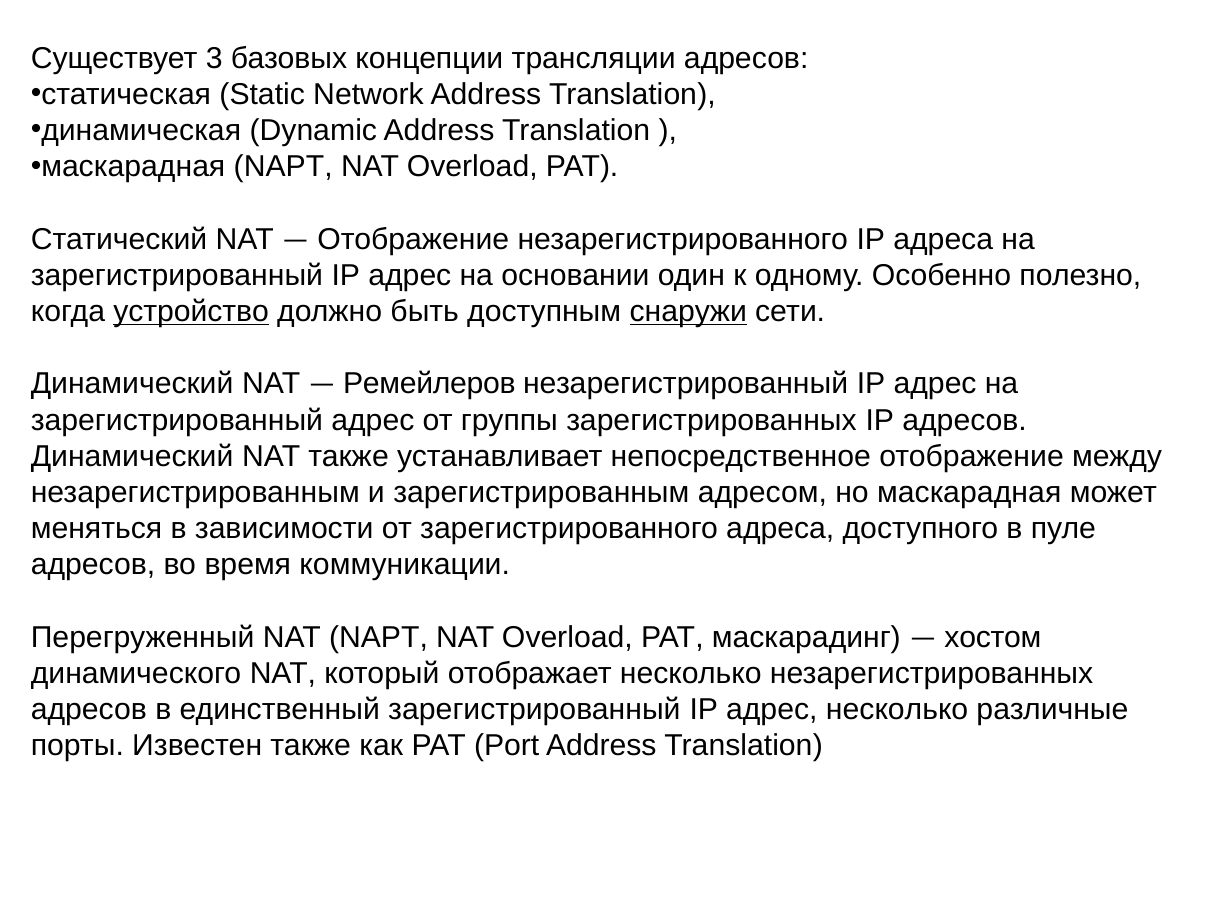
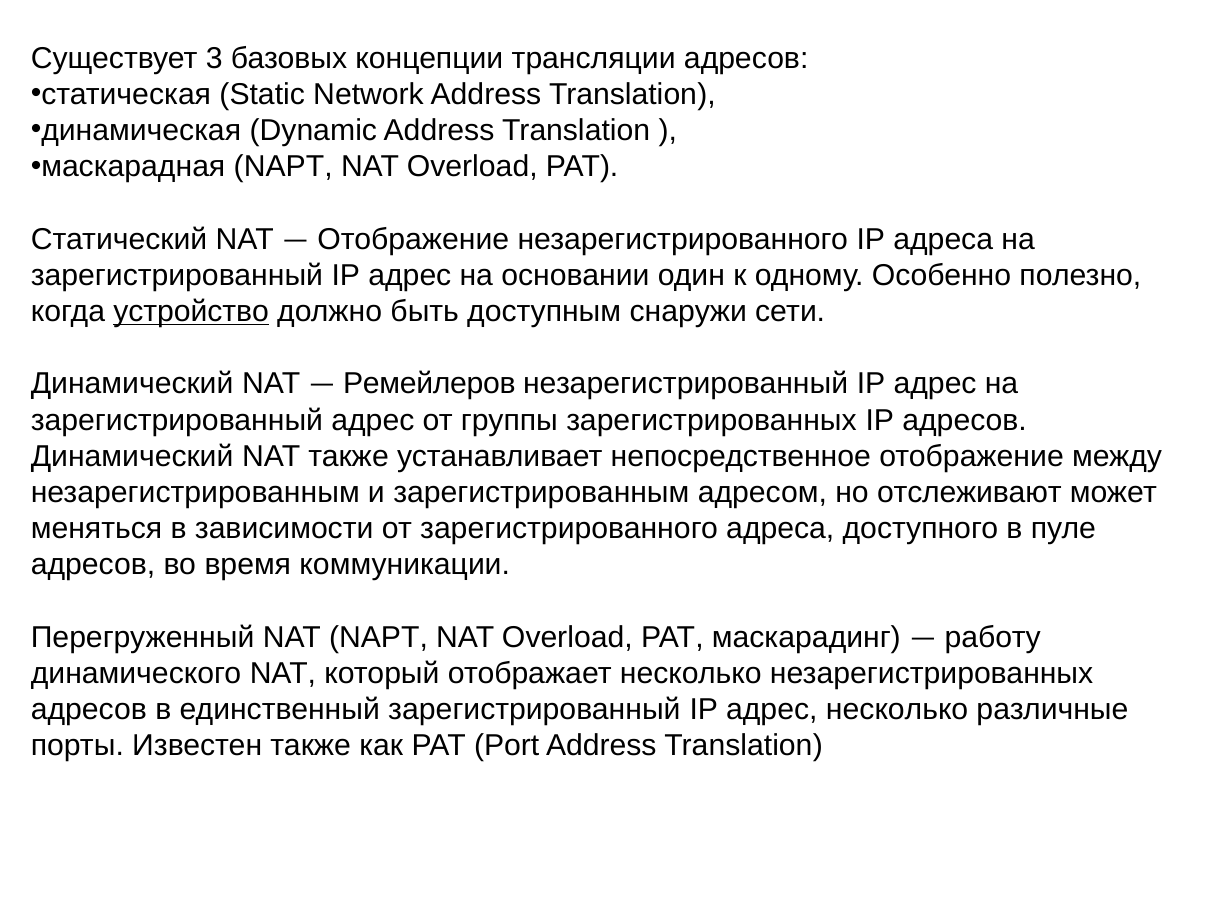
снаружи underline: present -> none (688, 312)
но маскарадная: маскарадная -> отслеживают (969, 493)
хостом: хостом -> работу (993, 637)
